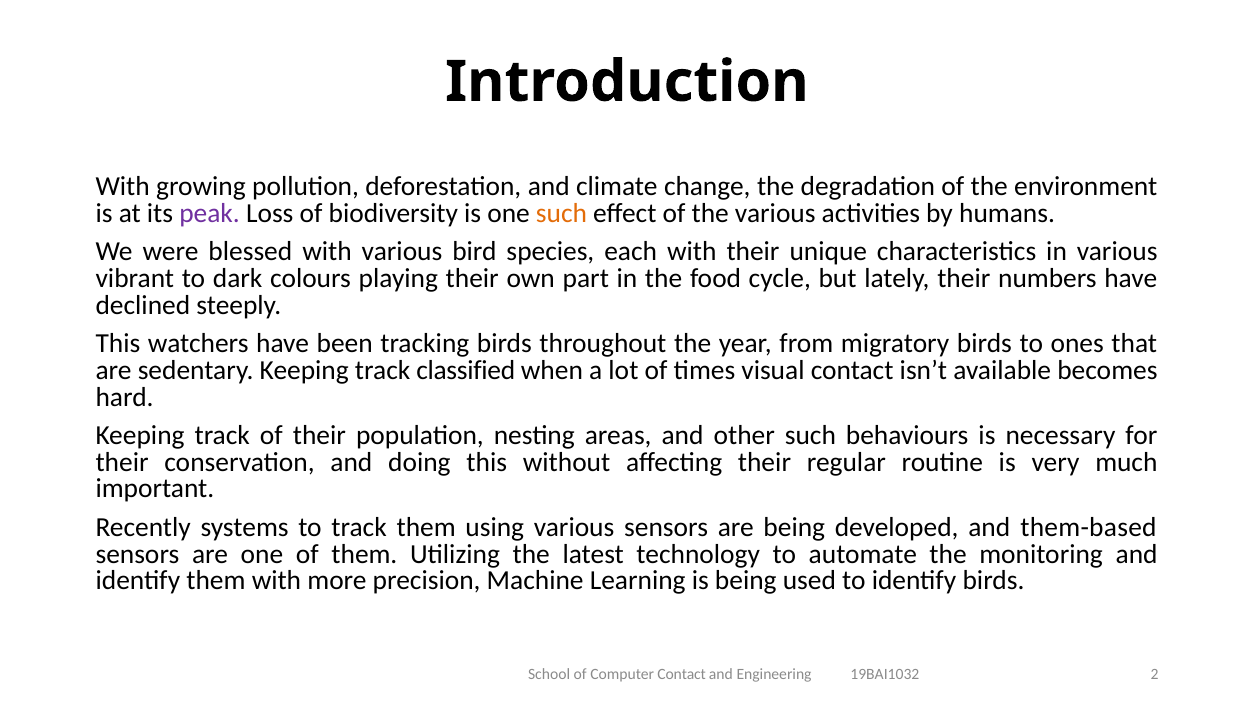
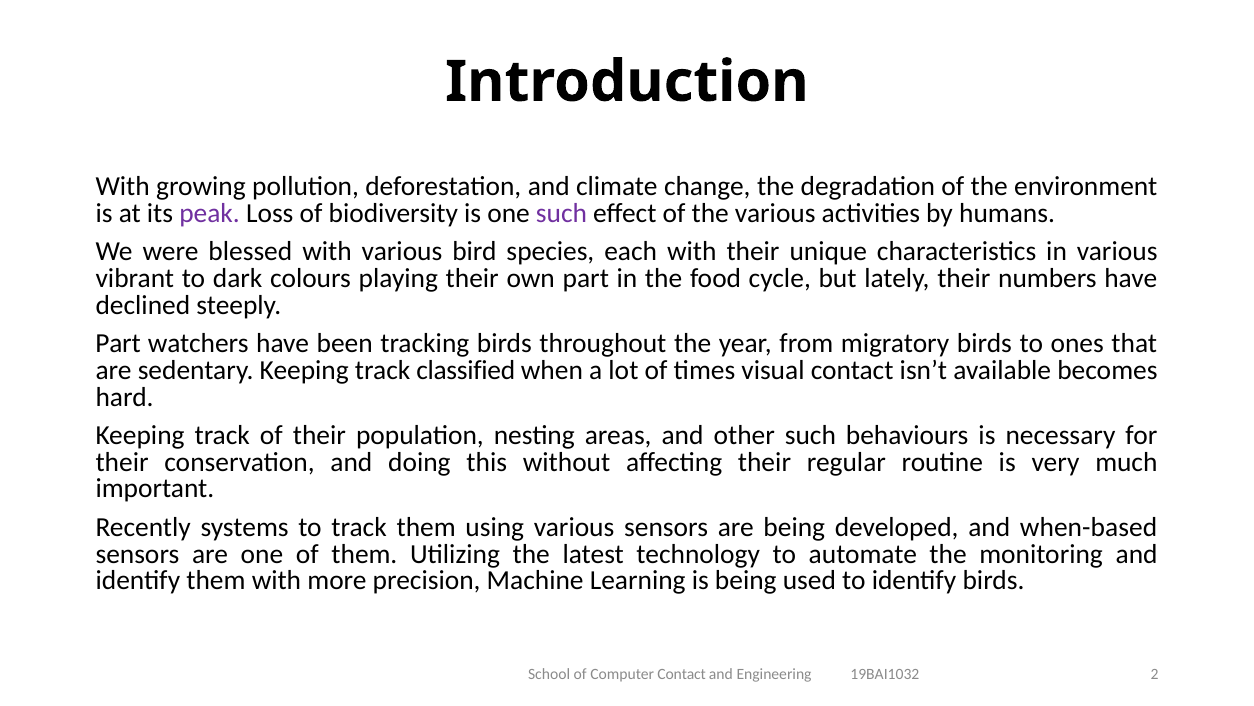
such colour: orange -> purple (562, 213)
This: This -> Part (118, 343)
them-based: them-based -> when-based (1089, 527)
